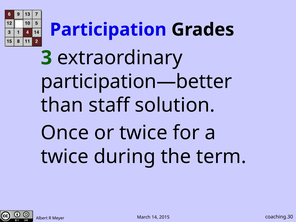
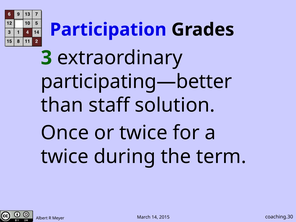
participation—better: participation—better -> participating—better (136, 82)
